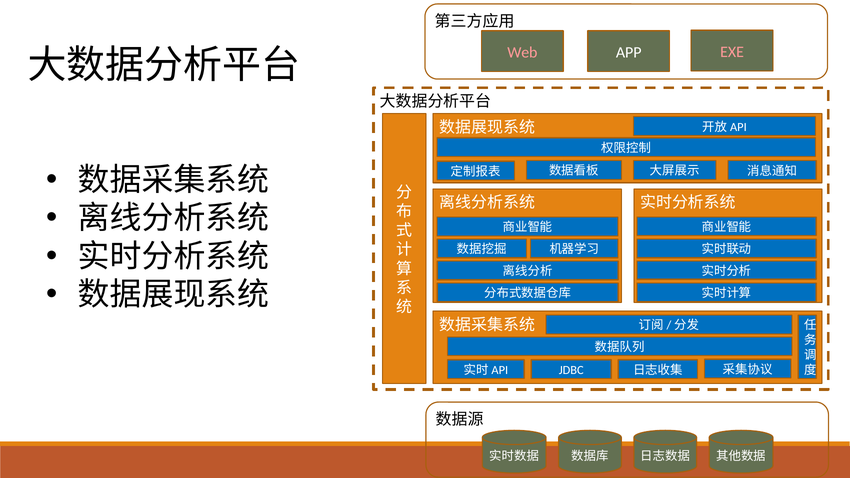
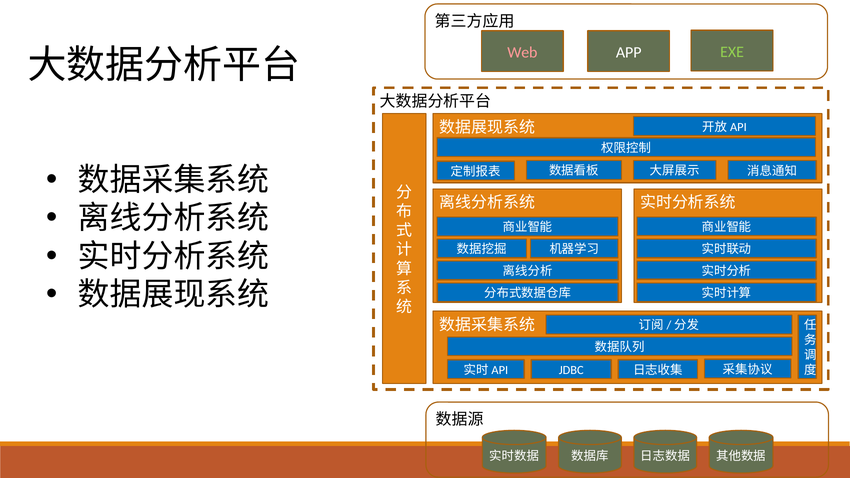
EXE colour: pink -> light green (732, 52)
